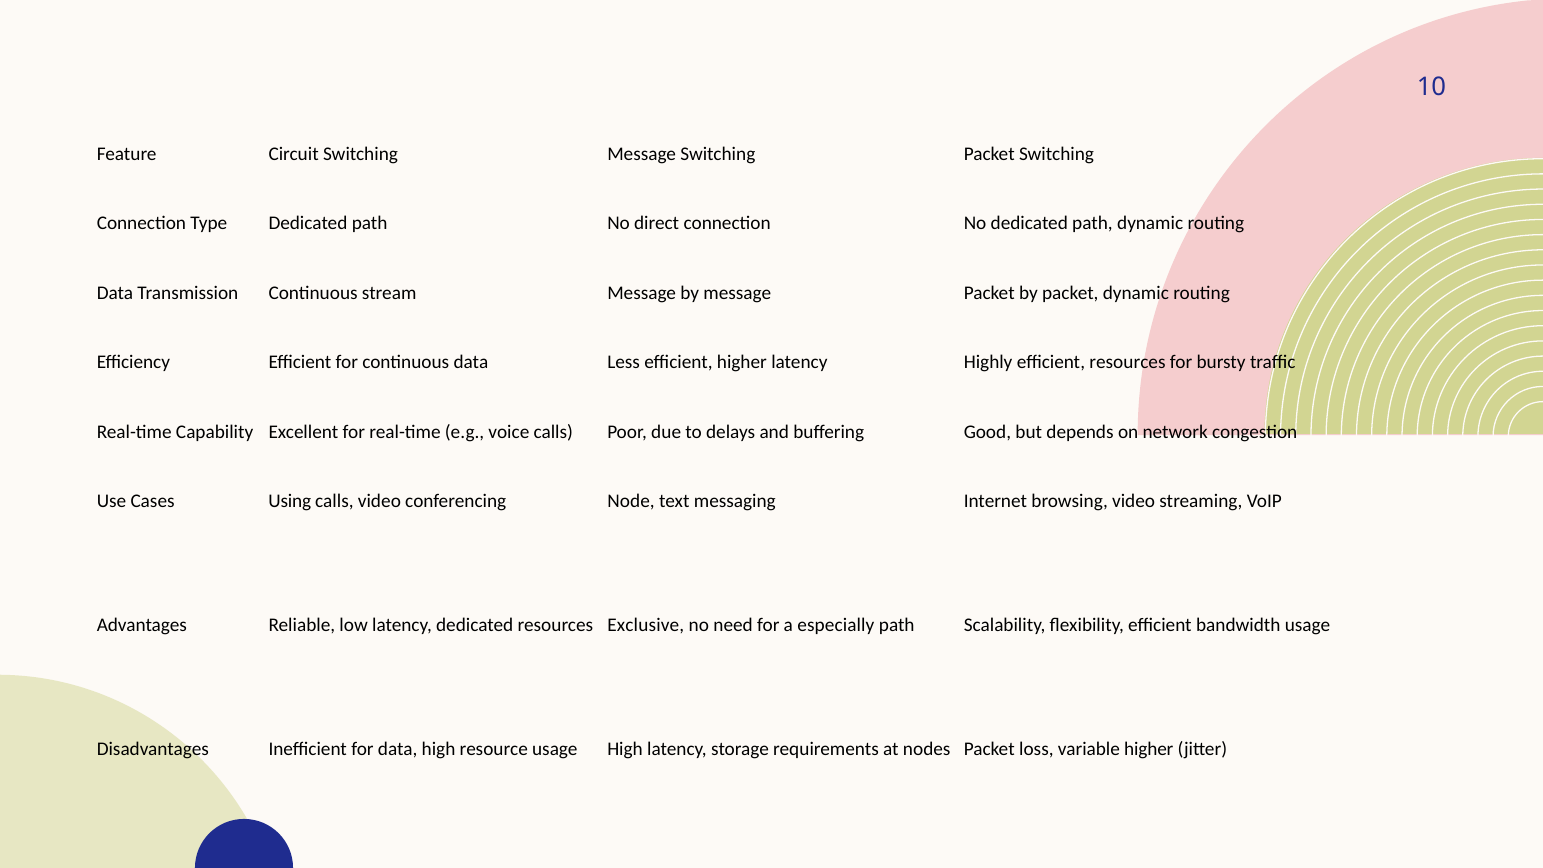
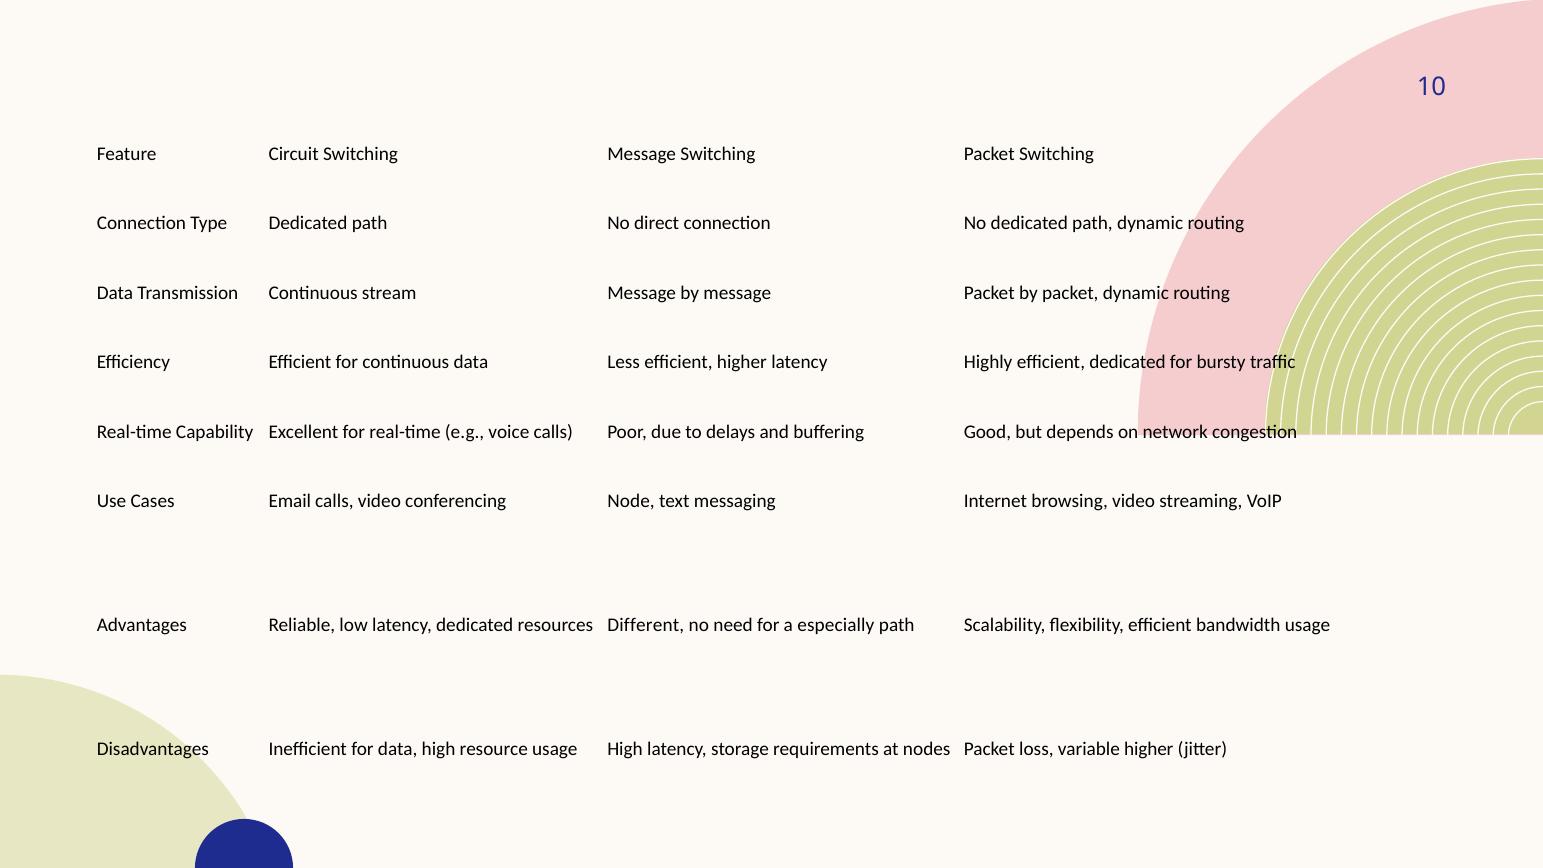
efficient resources: resources -> dedicated (1128, 362)
Using: Using -> Email (290, 501)
Exclusive: Exclusive -> Different (646, 625)
